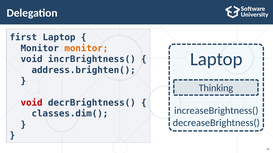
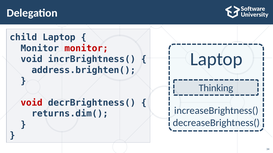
first: first -> child (23, 38)
monitor colour: orange -> red (86, 48)
classes.dim(: classes.dim( -> returns.dim( (70, 114)
